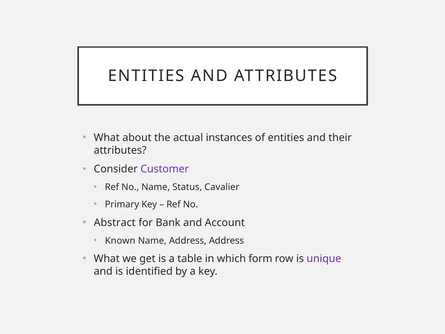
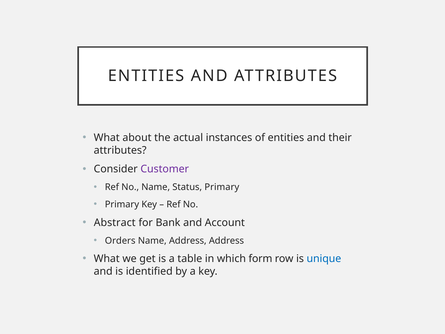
Status Cavalier: Cavalier -> Primary (222, 187)
Known: Known -> Orders (120, 240)
unique colour: purple -> blue (324, 259)
